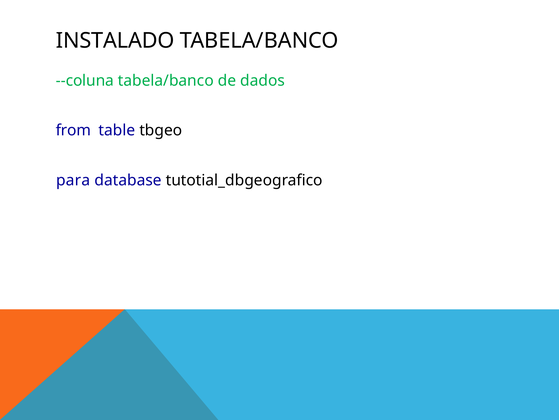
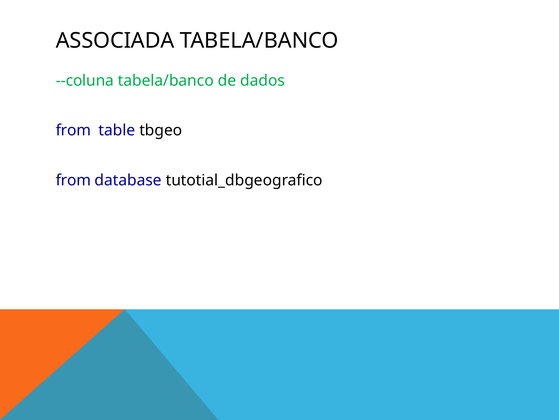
INSTALADO: INSTALADO -> ASSOCIADA (115, 41)
para: para -> from (73, 180)
